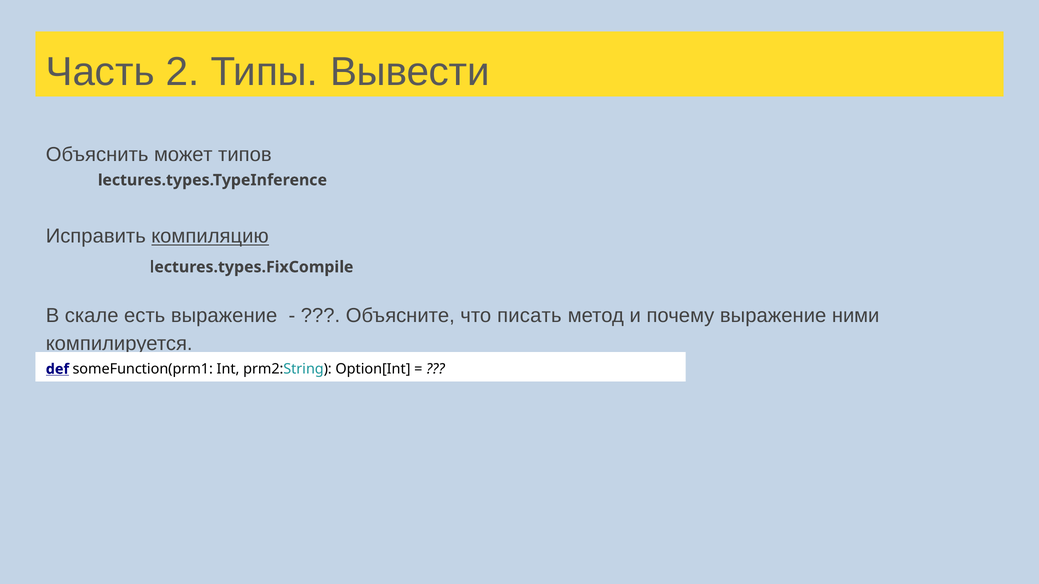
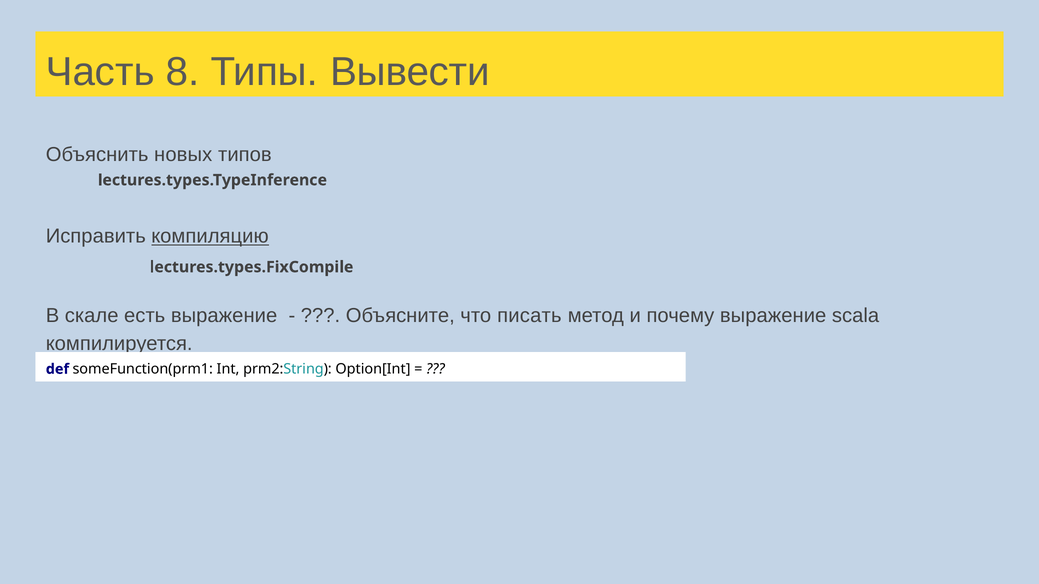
2: 2 -> 8 (183, 72)
может: может -> новых (183, 155)
ними: ними -> scala (856, 316)
def underline: present -> none (57, 369)
